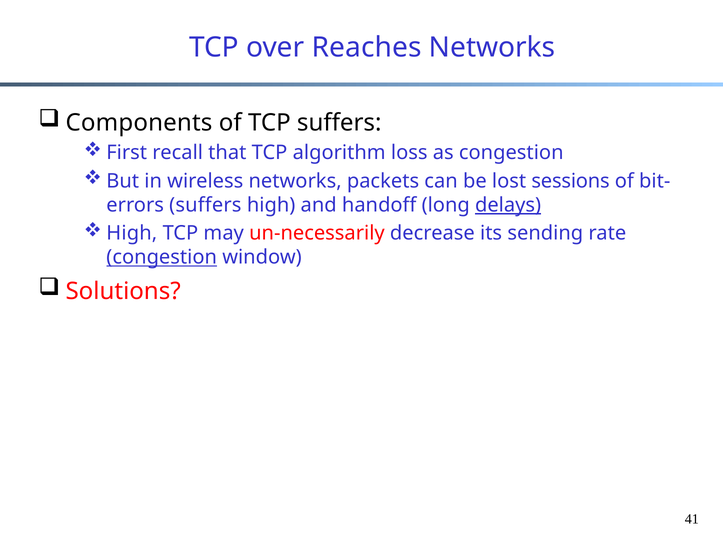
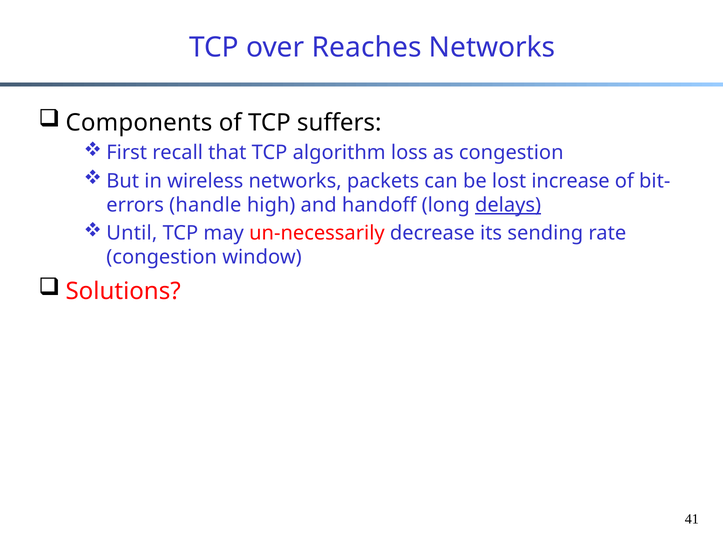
sessions: sessions -> increase (571, 181)
suffers: suffers -> handle (205, 205)
High: High -> Until (132, 233)
congestion underline: present -> none (162, 257)
